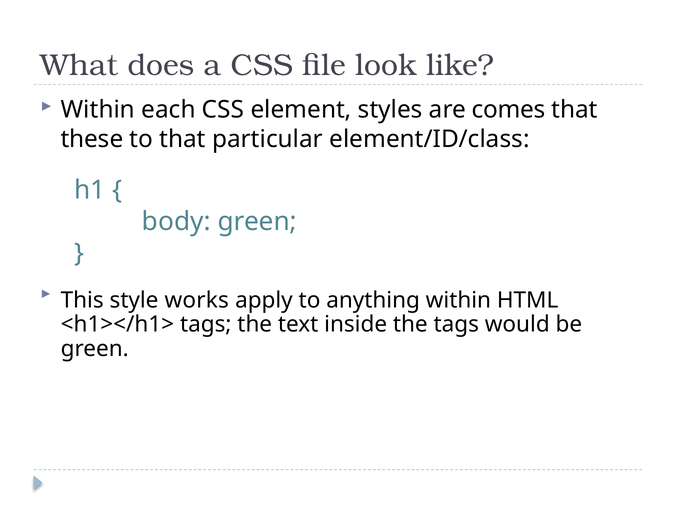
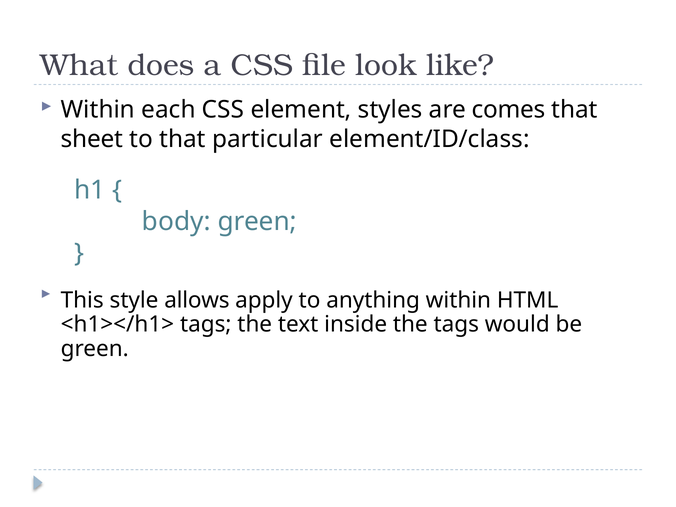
these: these -> sheet (92, 139)
works: works -> allows (197, 300)
